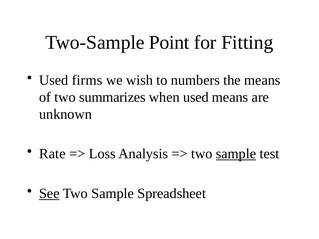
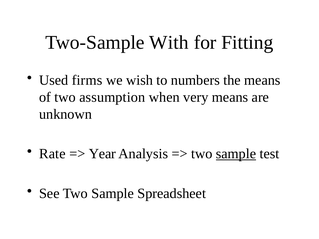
Point: Point -> With (169, 43)
summarizes: summarizes -> assumption (112, 97)
when used: used -> very (196, 97)
Loss: Loss -> Year (102, 154)
See underline: present -> none (49, 194)
